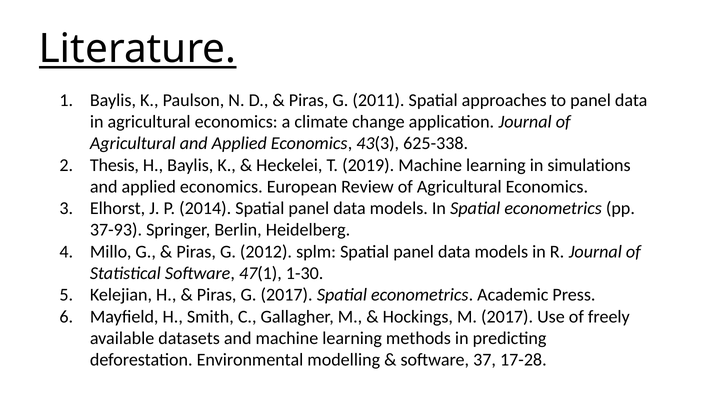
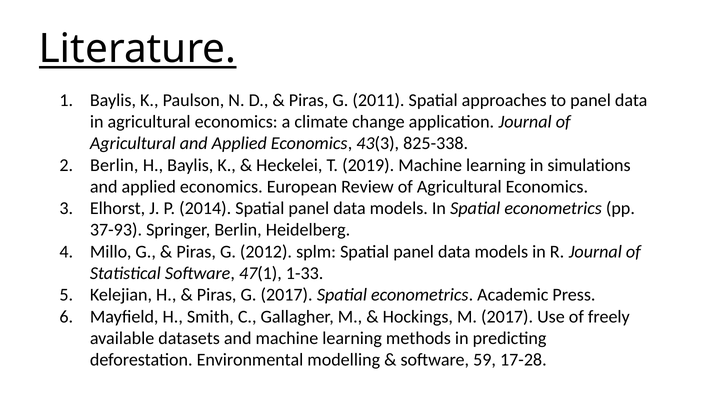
625-338: 625-338 -> 825-338 (436, 143)
Thesis: Thesis -> Berlin (114, 165)
1-30: 1-30 -> 1-33 (305, 273)
37: 37 -> 59 (485, 360)
